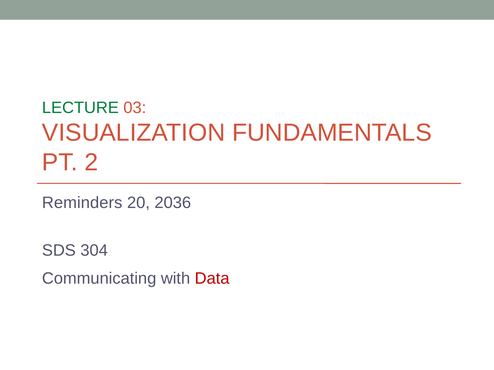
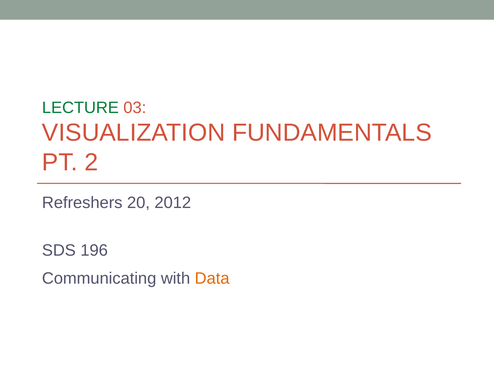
Reminders: Reminders -> Refreshers (82, 203)
2036: 2036 -> 2012 (173, 203)
304: 304 -> 196 (94, 251)
Data colour: red -> orange (212, 279)
